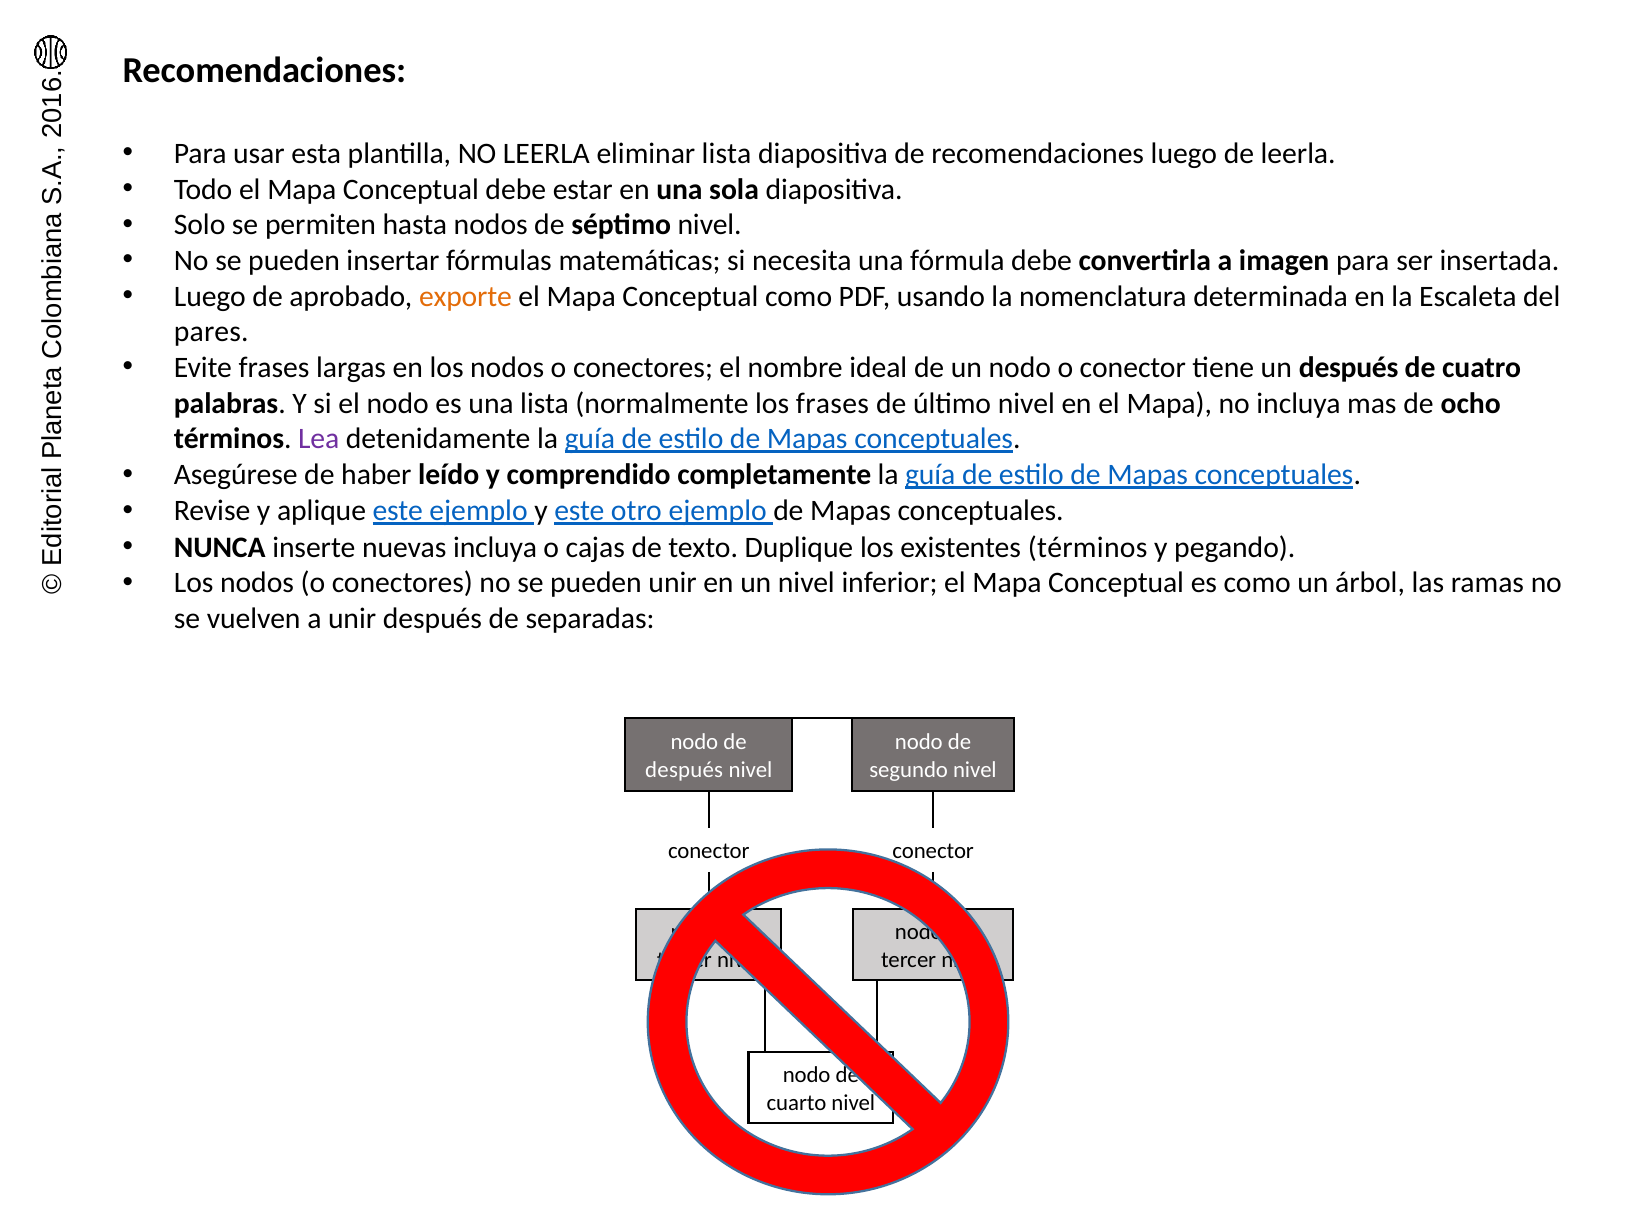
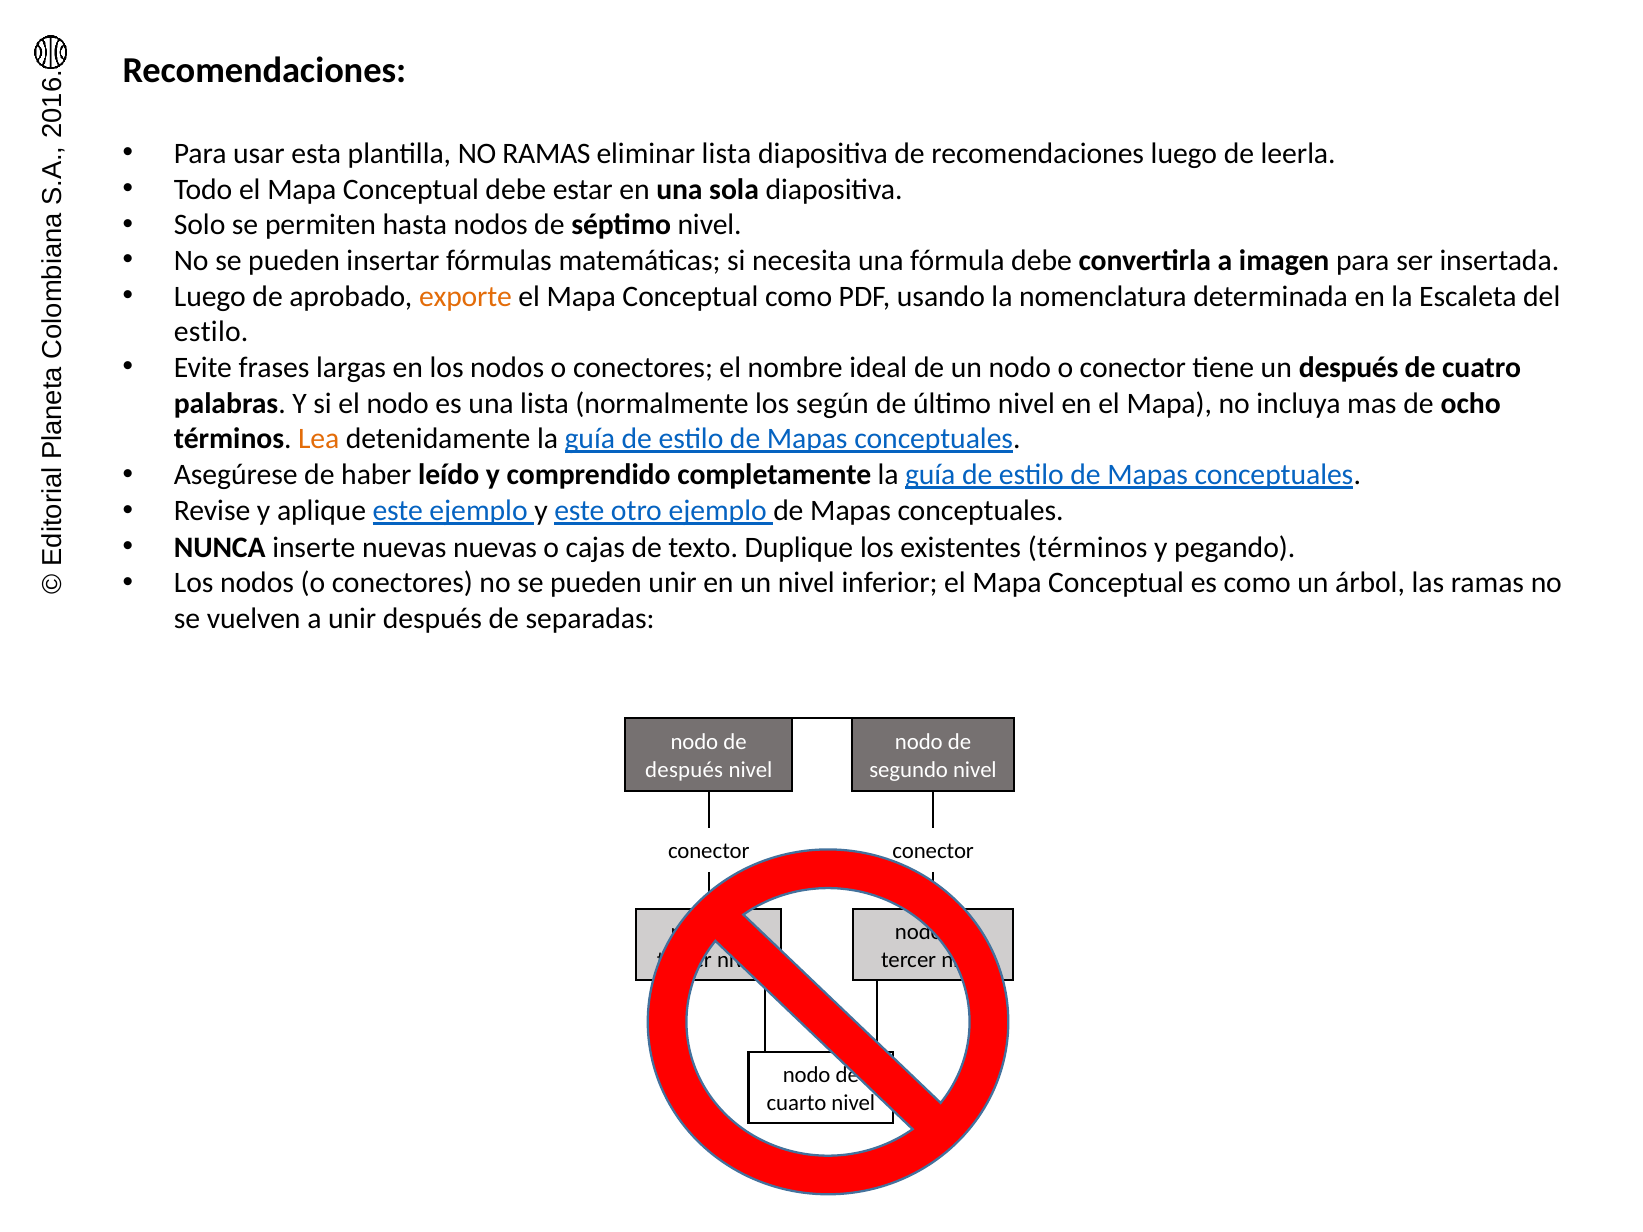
NO LEERLA: LEERLA -> RAMAS (547, 154)
pares: pares -> estilo (211, 332)
los frases: frases -> según (832, 403)
Lea colour: purple -> orange (319, 439)
nuevas incluya: incluya -> nuevas (495, 547)
